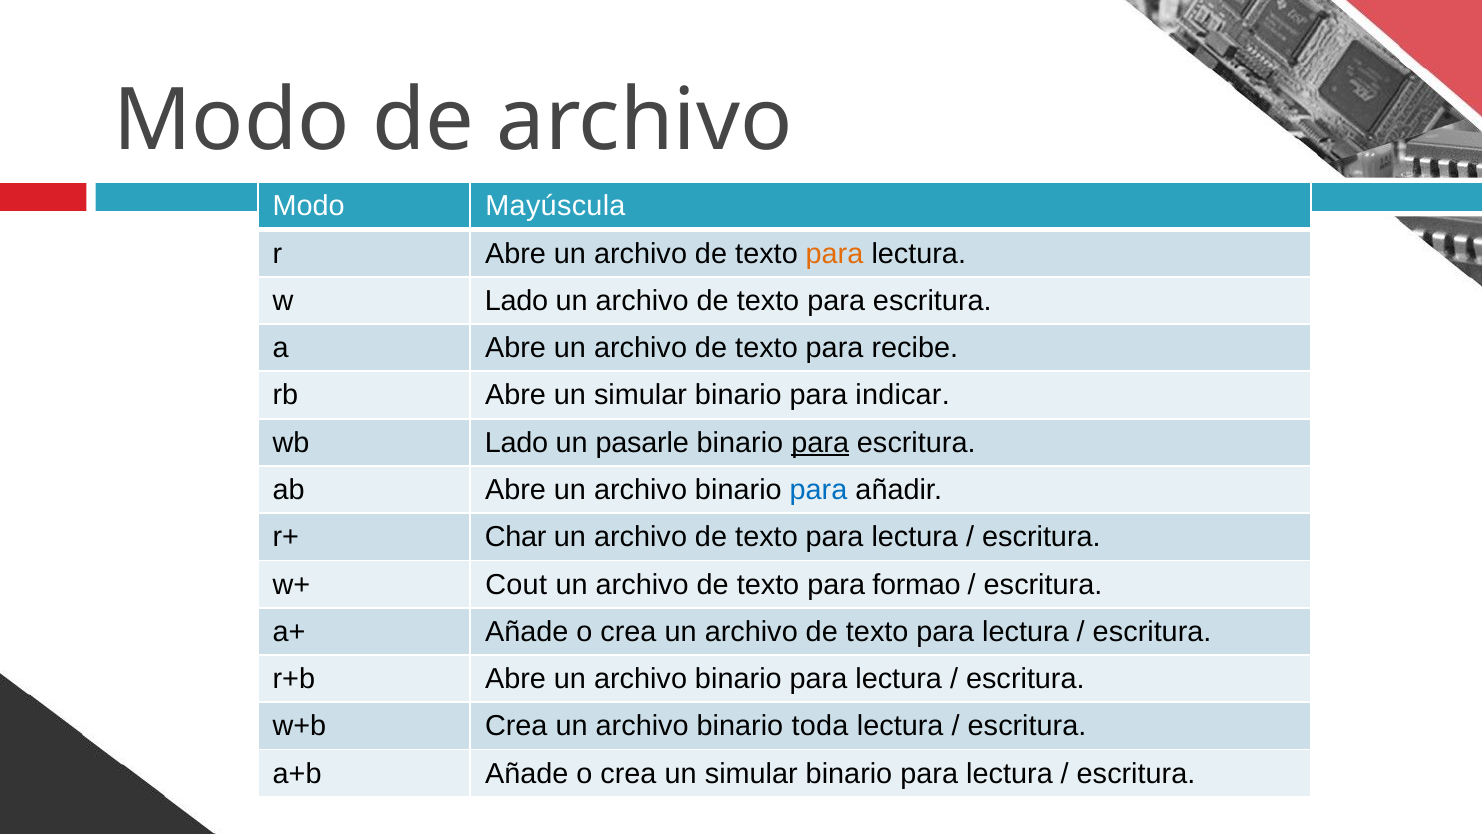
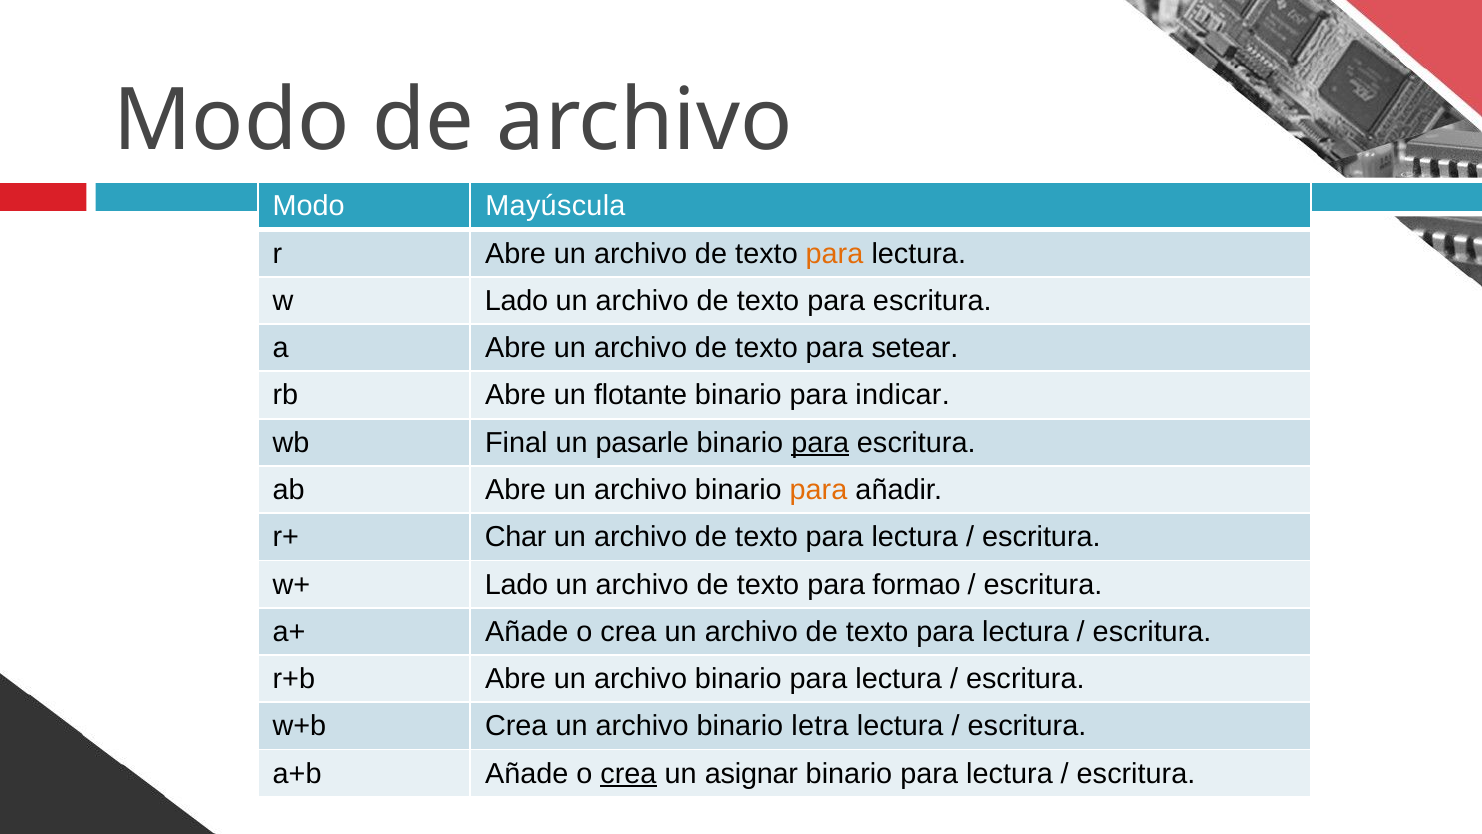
recibe: recibe -> setear (915, 348)
Abre un simular: simular -> flotante (641, 395)
wb Lado: Lado -> Final (516, 443)
para colour: blue -> orange (818, 490)
w+ Cout: Cout -> Lado (516, 584)
toda: toda -> letra (820, 726)
crea underline: none -> present (629, 773)
simular: simular -> asignar (751, 773)
